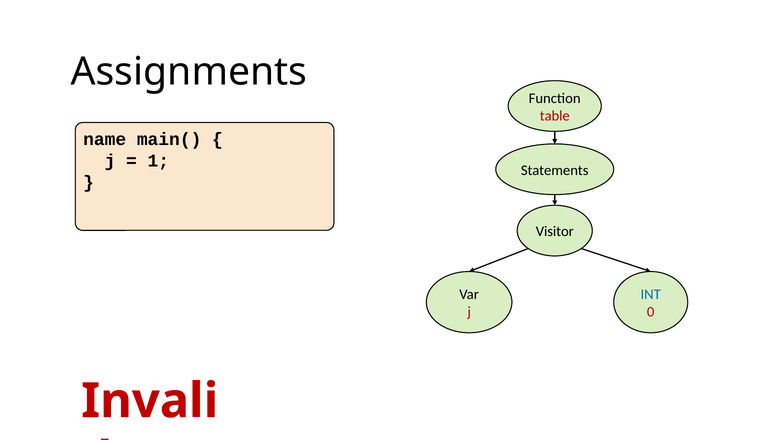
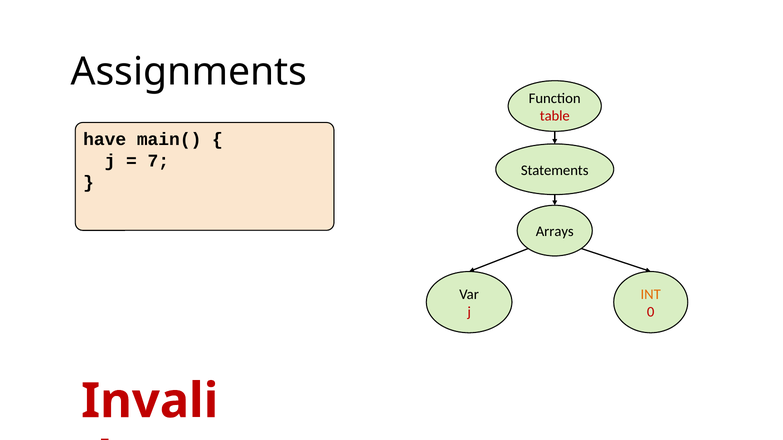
name: name -> have (105, 140)
1: 1 -> 7 (158, 161)
Visitor: Visitor -> Arrays (555, 232)
INT colour: blue -> orange (651, 295)
